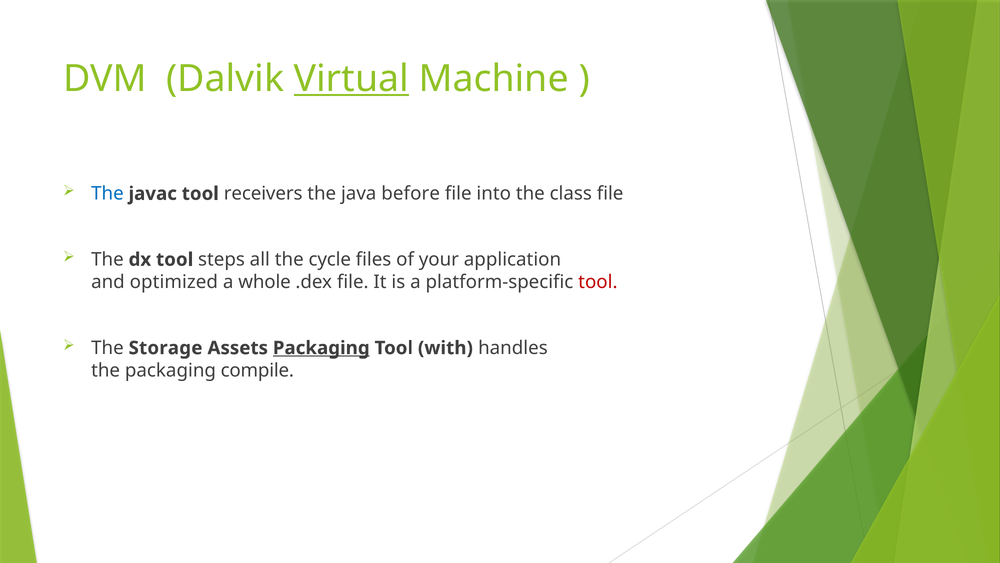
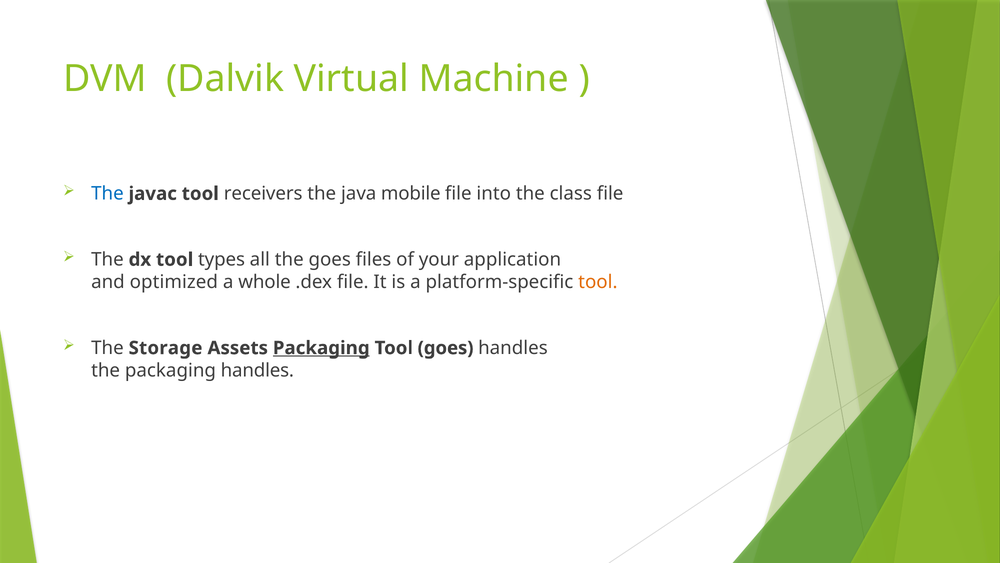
Virtual underline: present -> none (351, 79)
before: before -> mobile (411, 194)
steps: steps -> types (222, 259)
the cycle: cycle -> goes (330, 259)
tool colour: red -> orange (598, 282)
Tool with: with -> goes (446, 348)
packaging compile: compile -> handles (257, 370)
